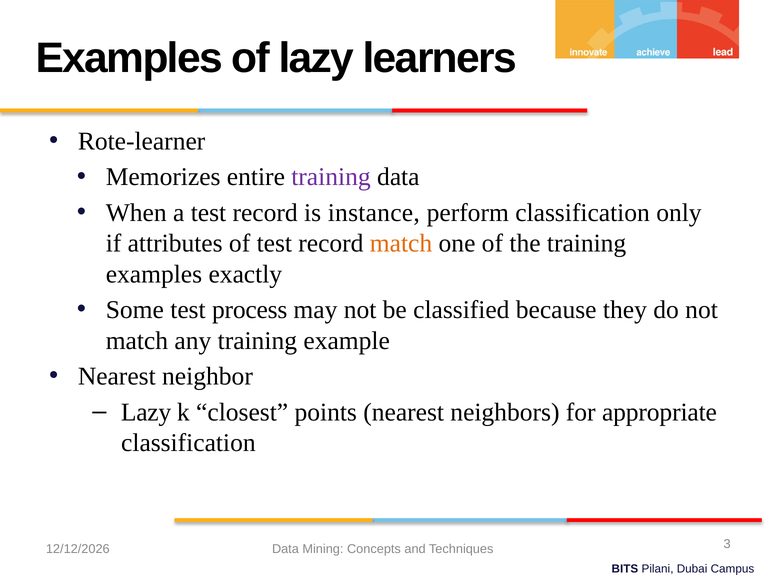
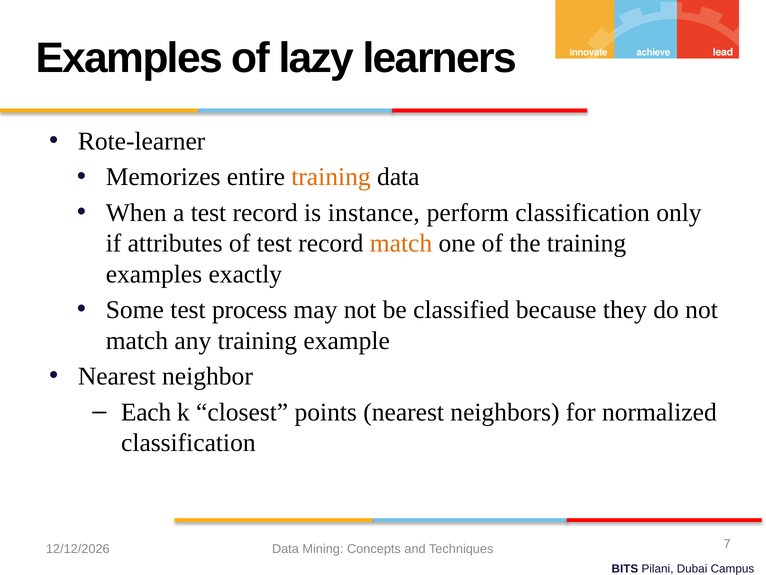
training colour: purple -> orange (331, 177)
Lazy: Lazy -> Each (146, 412)
appropriate: appropriate -> normalized (659, 412)
3: 3 -> 7 (727, 543)
